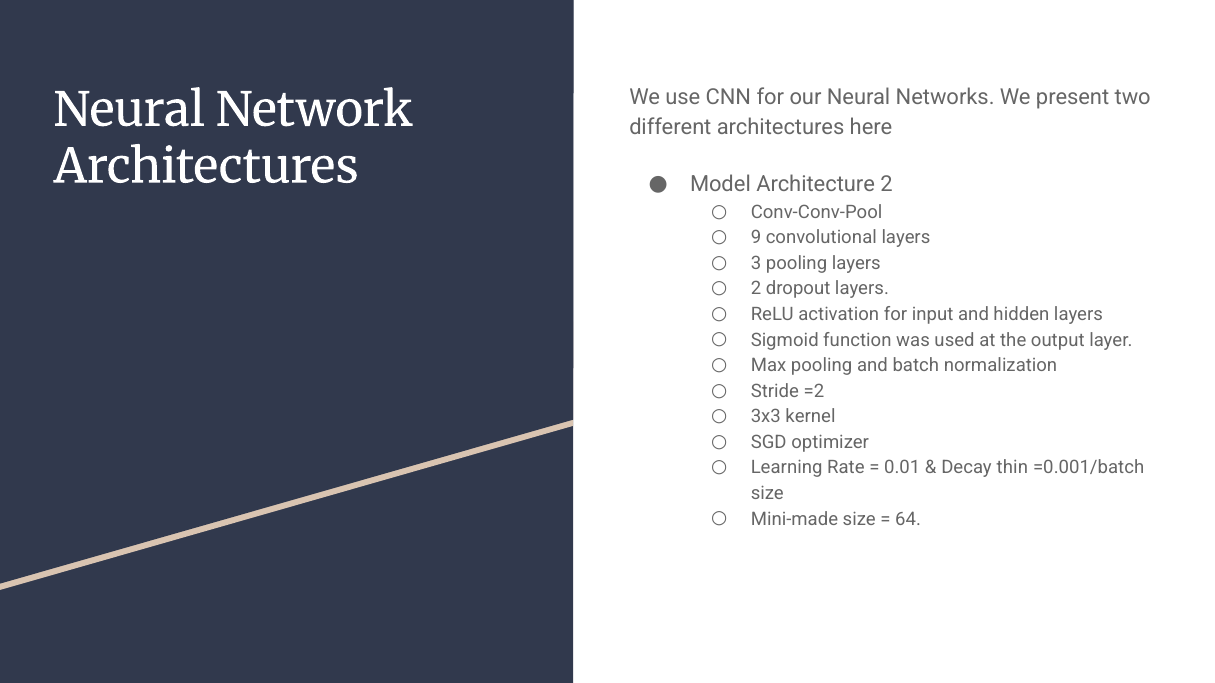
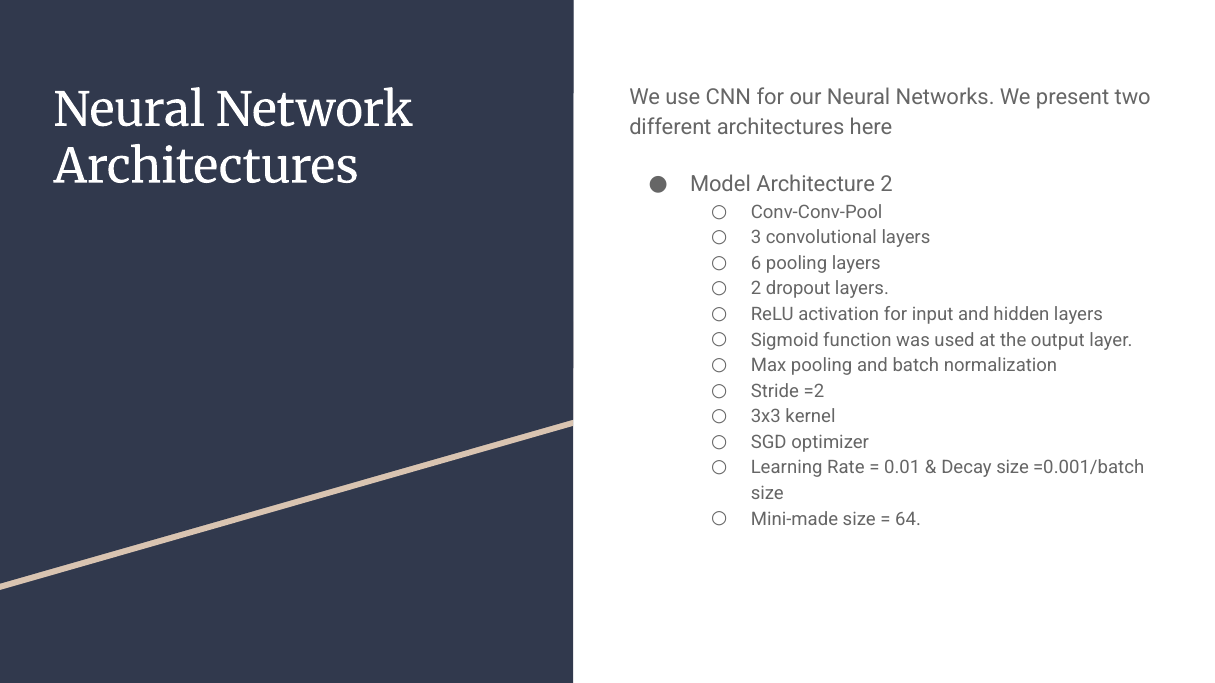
9: 9 -> 3 (756, 238)
3: 3 -> 6 (756, 263)
Decay thin: thin -> size (1013, 468)
